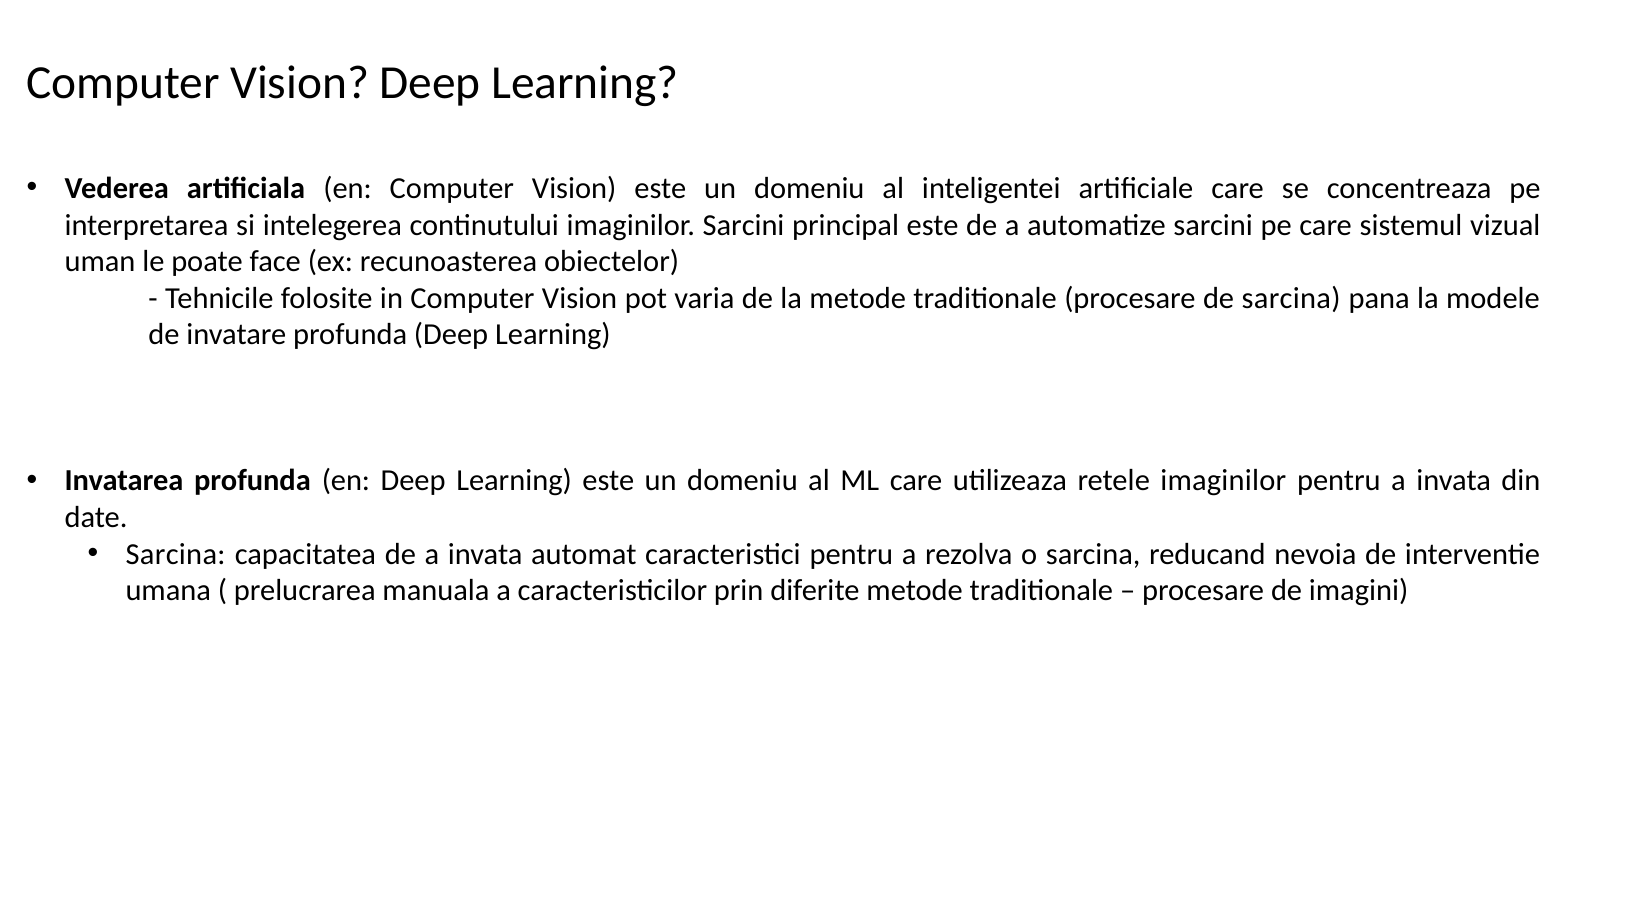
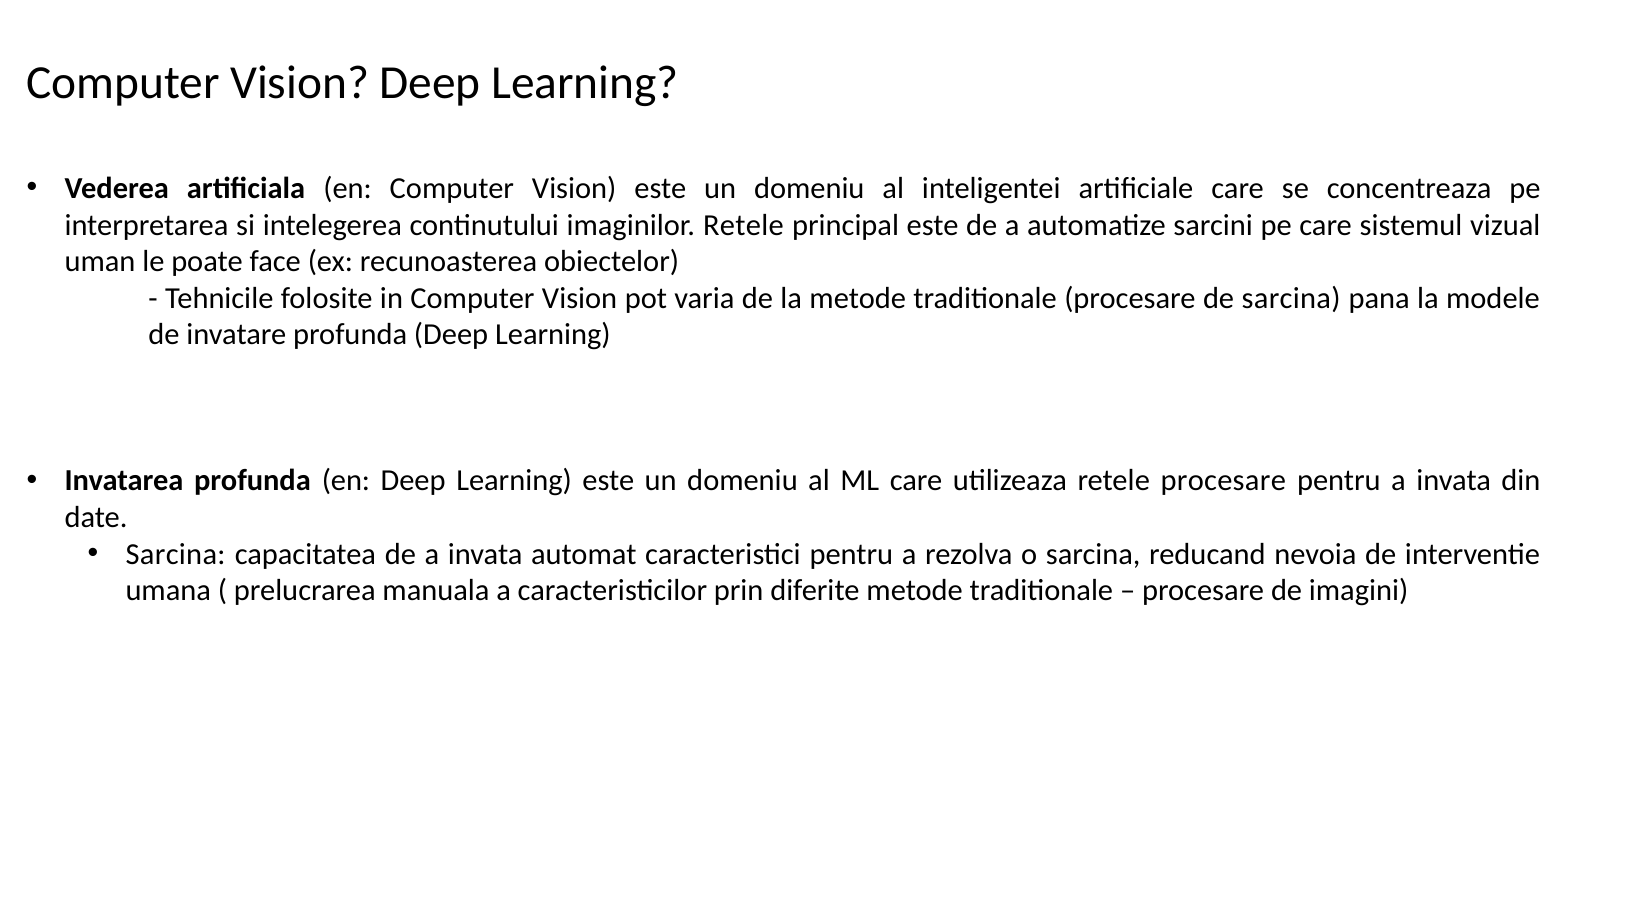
imaginilor Sarcini: Sarcini -> Retele (743, 225)
retele imaginilor: imaginilor -> procesare (1223, 481)
